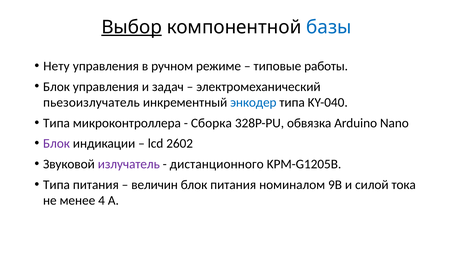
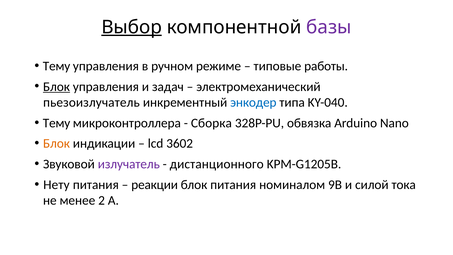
базы colour: blue -> purple (329, 27)
Нету: Нету -> Тему (57, 66)
Блок underline: none -> present (56, 87)
Типа: Типа -> Тему (57, 123)
Блок colour: purple -> orange (56, 143)
2602: 2602 -> 3602 (180, 143)
Типа: Типа -> Нету (56, 185)
величин: величин -> реакции (155, 185)
4: 4 -> 2 (102, 200)
